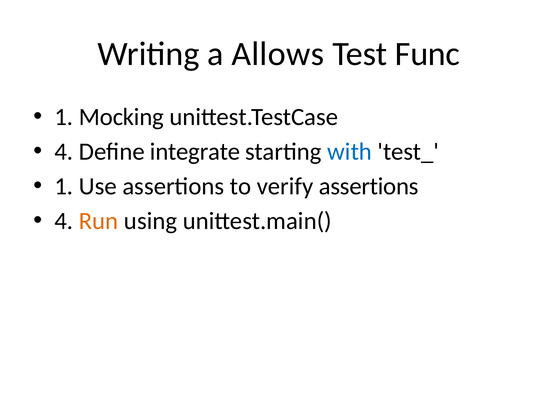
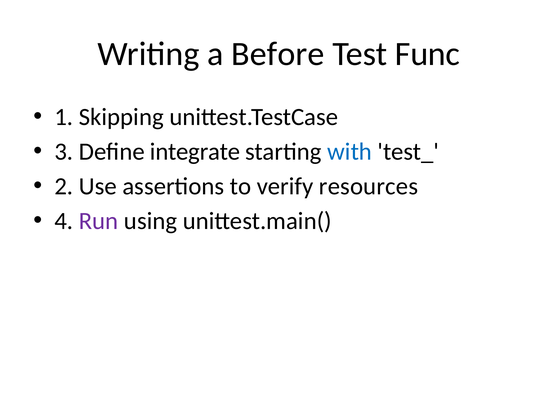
Allows: Allows -> Before (278, 54)
Mocking: Mocking -> Skipping (121, 117)
4: 4 -> 3 (64, 152)
1: 1 -> 2 (64, 187)
verify assertions: assertions -> resources (368, 187)
Run colour: orange -> purple (99, 221)
